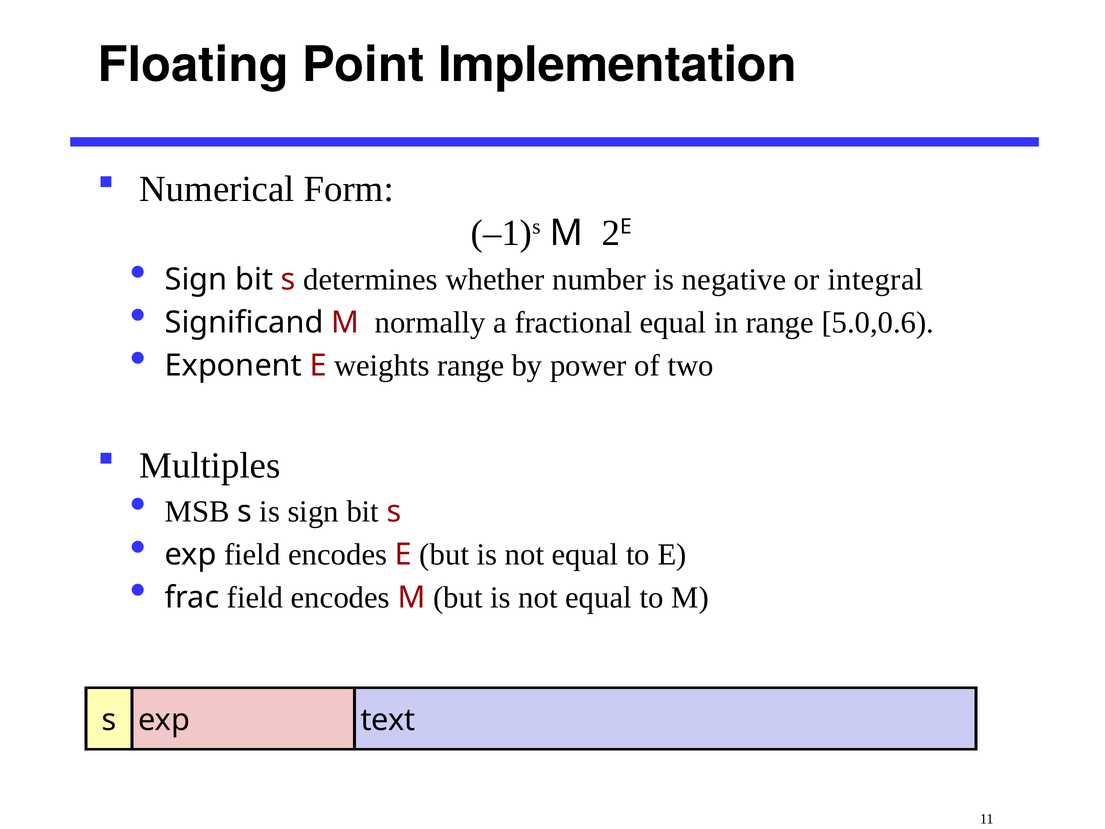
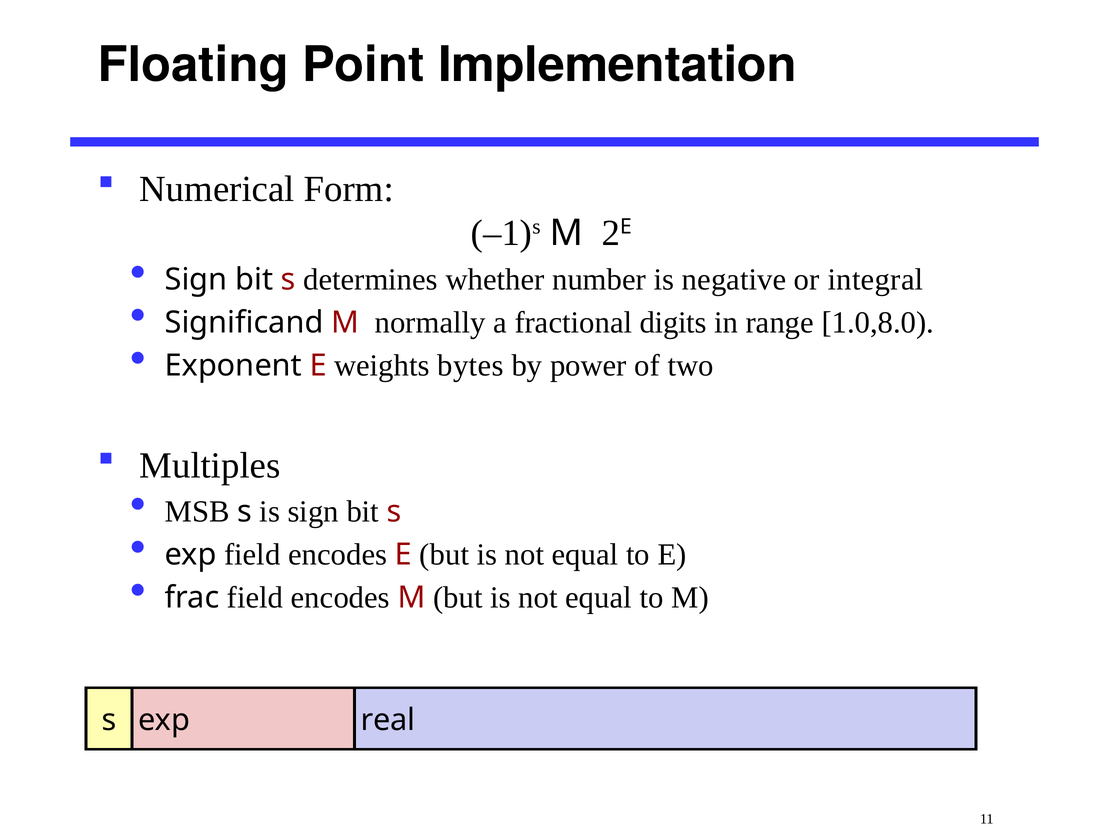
fractional equal: equal -> digits (673, 322)
5.0,0.6: 5.0,0.6 -> 1.0,8.0 (878, 322)
weights range: range -> bytes (470, 365)
text: text -> real (388, 720)
